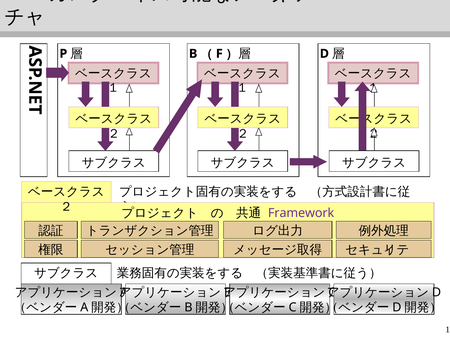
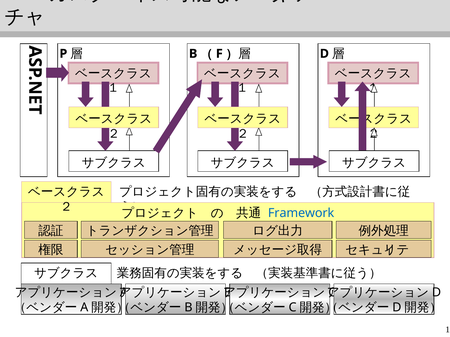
Framework colour: purple -> blue (301, 213)
